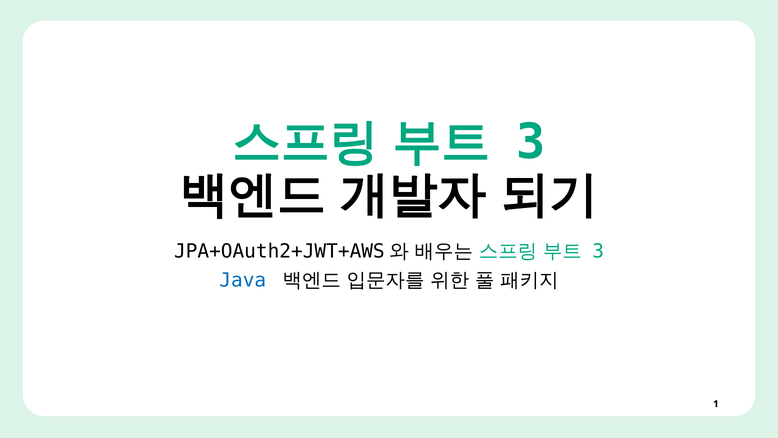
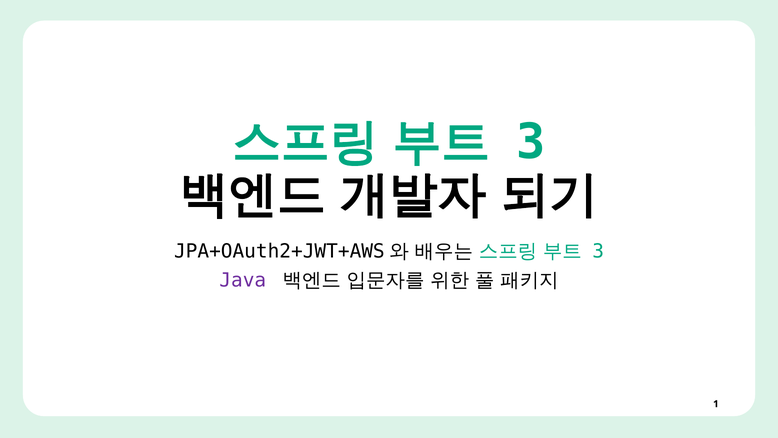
Java colour: blue -> purple (243, 280)
